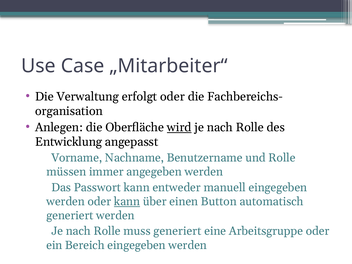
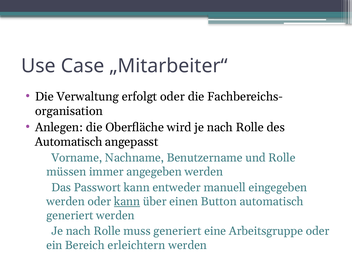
wird underline: present -> none (179, 127)
Entwicklung: Entwicklung -> Automatisch (69, 142)
Bereich eingegeben: eingegeben -> erleichtern (136, 245)
